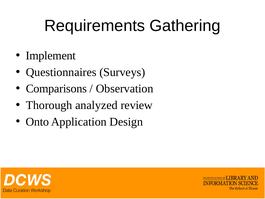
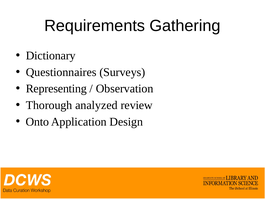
Implement: Implement -> Dictionary (51, 56)
Comparisons: Comparisons -> Representing (56, 89)
